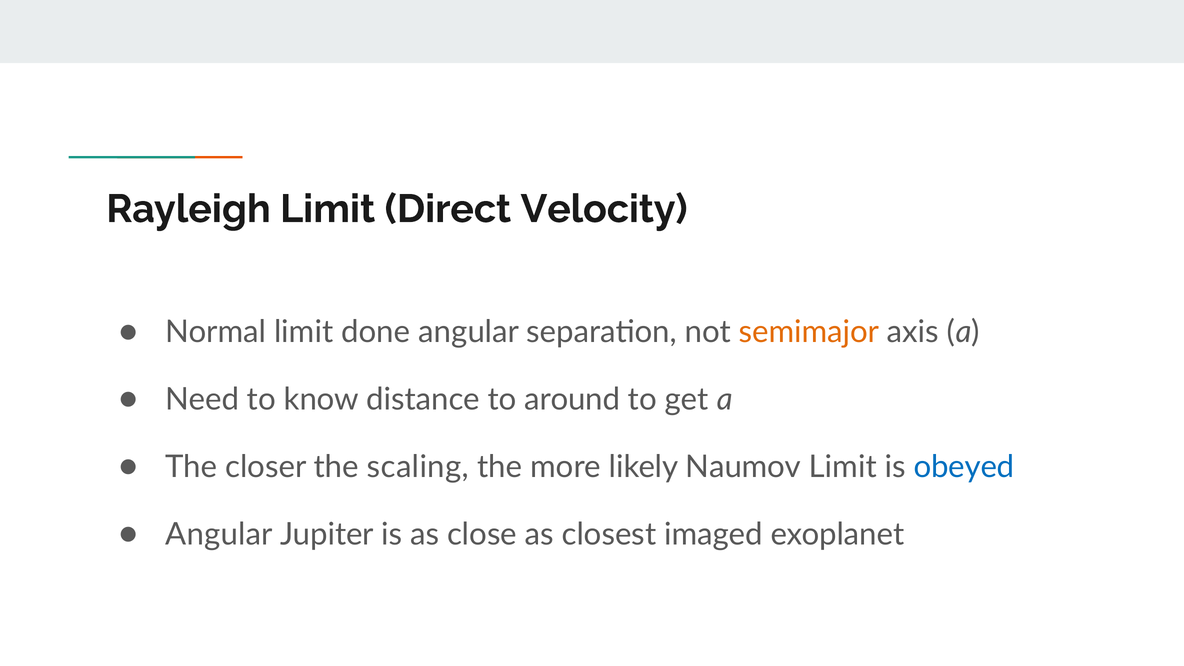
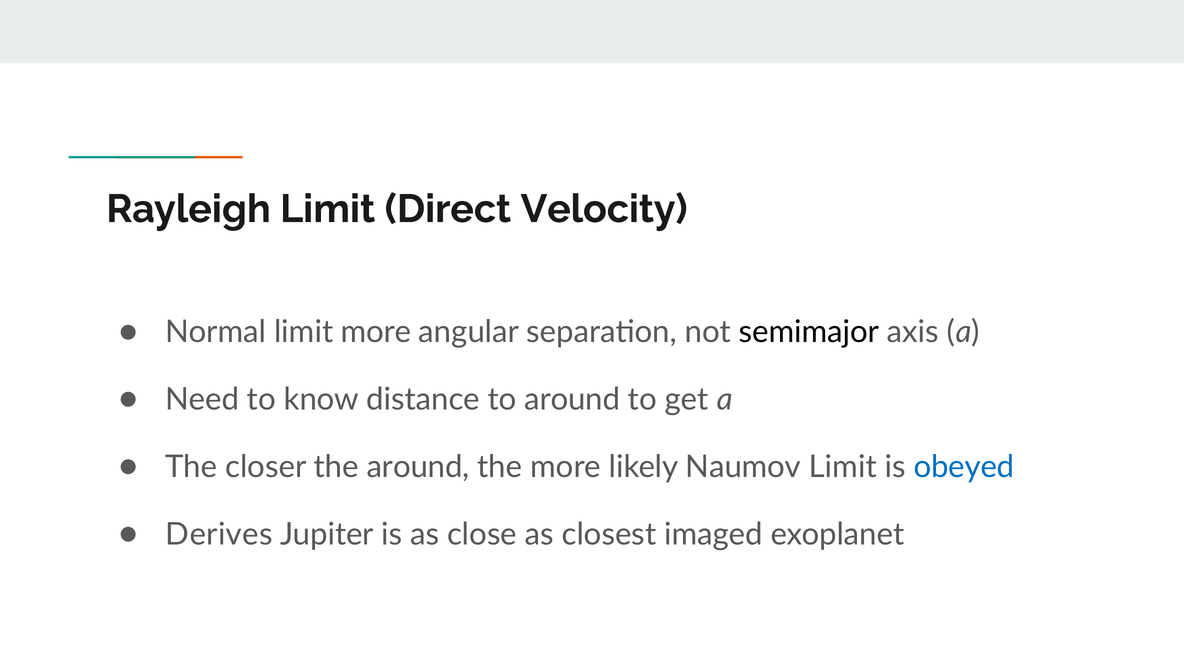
limit done: done -> more (376, 332)
semimajor colour: orange -> black (809, 332)
the scaling: scaling -> around (418, 467)
Angular: Angular -> Derives (219, 534)
